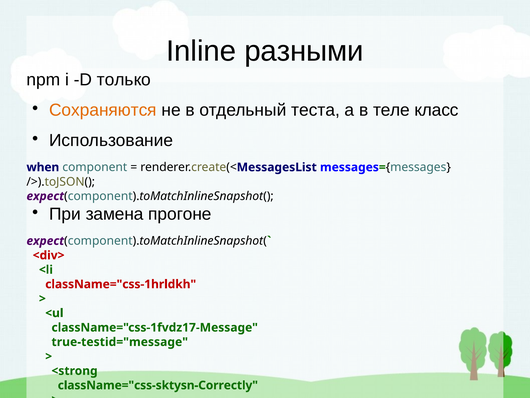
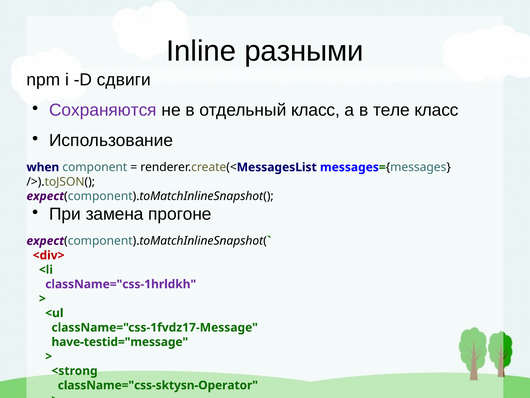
только: только -> сдвиги (124, 80)
Сохраняются colour: orange -> purple (103, 110)
отдельный теста: теста -> класс (316, 110)
className="css-1hrldkh colour: red -> purple (121, 284)
true-testid="message: true-testid="message -> have-testid="message (120, 342)
className="css-sktysn-Correctly: className="css-sktysn-Correctly -> className="css-sktysn-Operator (158, 385)
